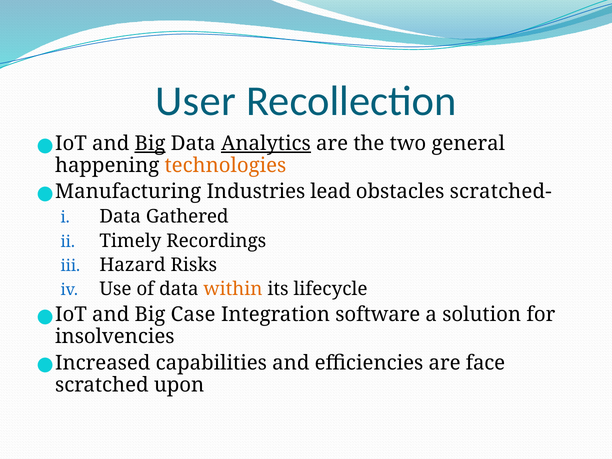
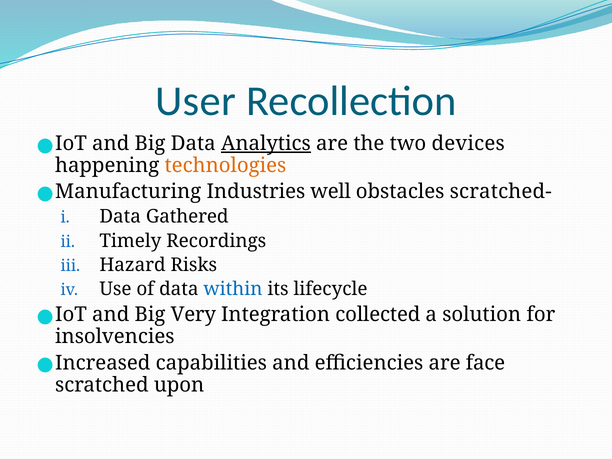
Big underline: present -> none (150, 144)
general: general -> devices (468, 144)
lead: lead -> well (331, 192)
within colour: orange -> blue (233, 289)
Case: Case -> Very (193, 315)
software: software -> collected (378, 315)
